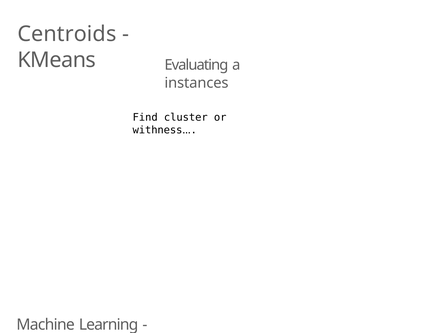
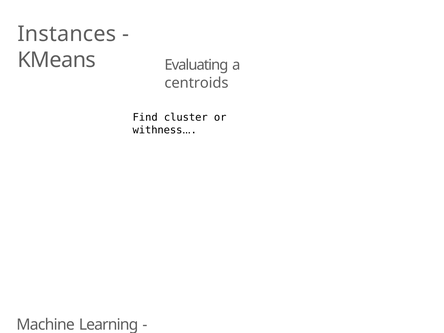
Centroids: Centroids -> Instances (67, 34)
instances: instances -> centroids (196, 83)
